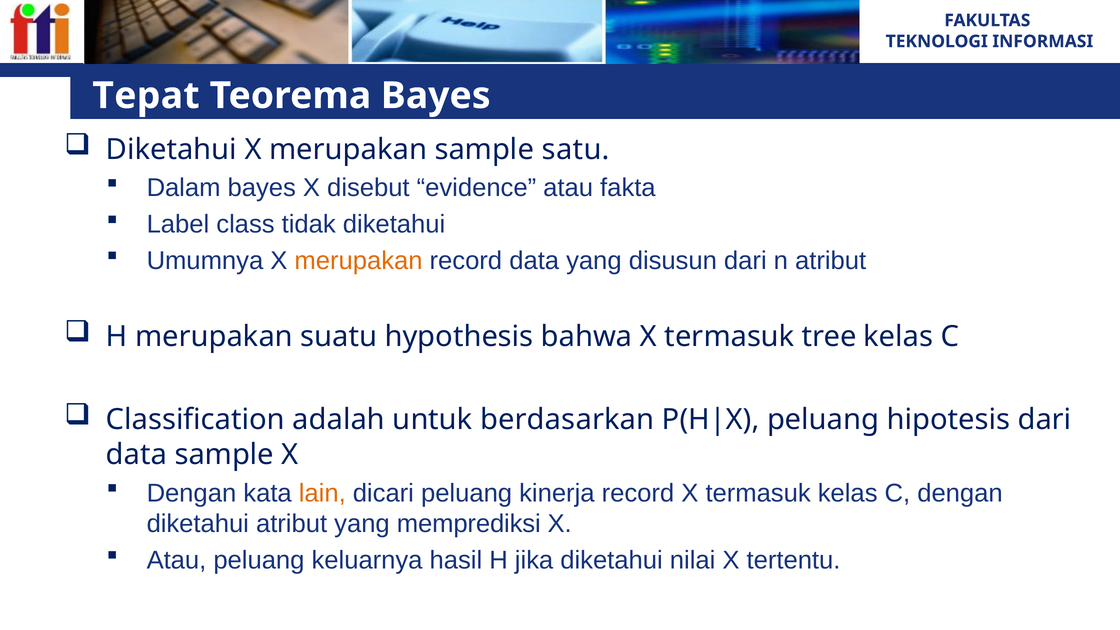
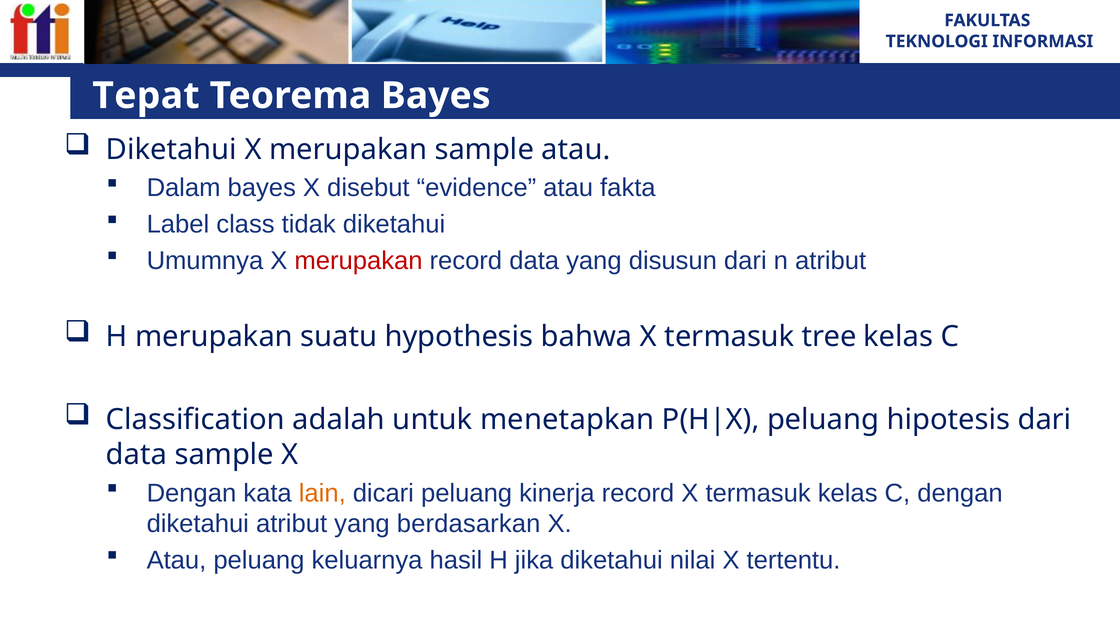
sample satu: satu -> atau (576, 150)
merupakan colour: orange -> red (359, 261)
berdasarkan: berdasarkan -> menetapkan (567, 420)
memprediksi: memprediksi -> berdasarkan (469, 524)
